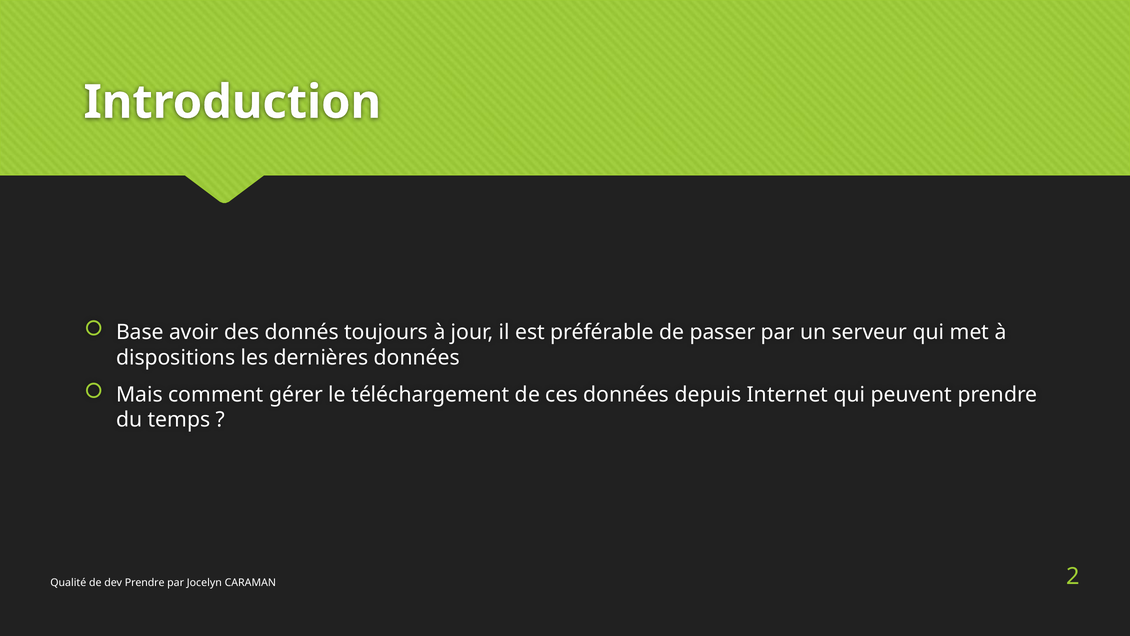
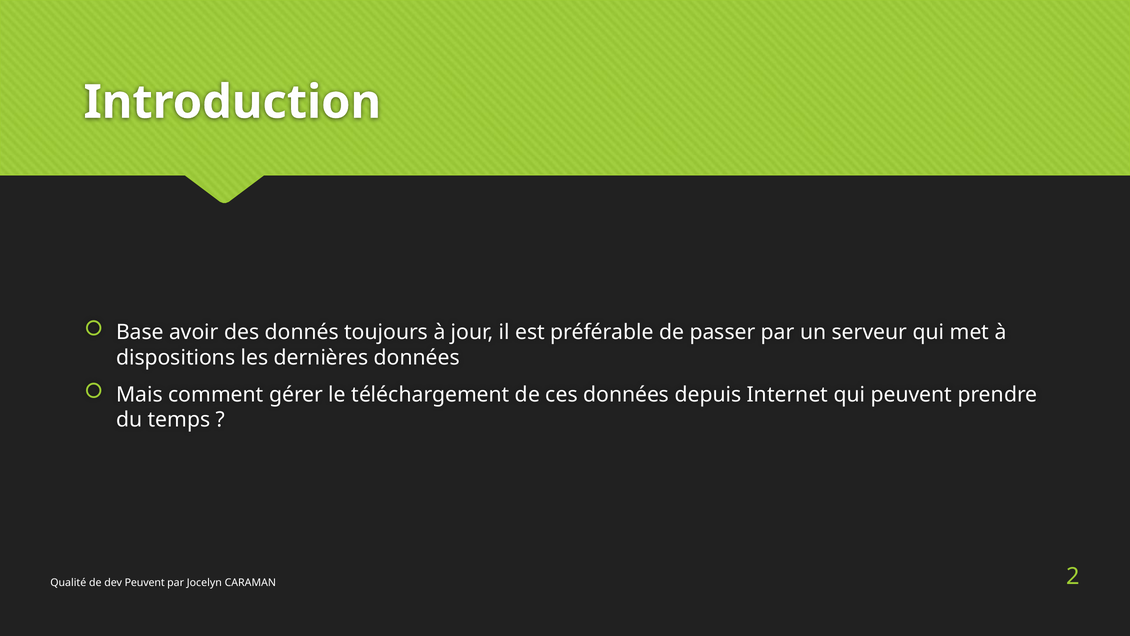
dev Prendre: Prendre -> Peuvent (145, 582)
